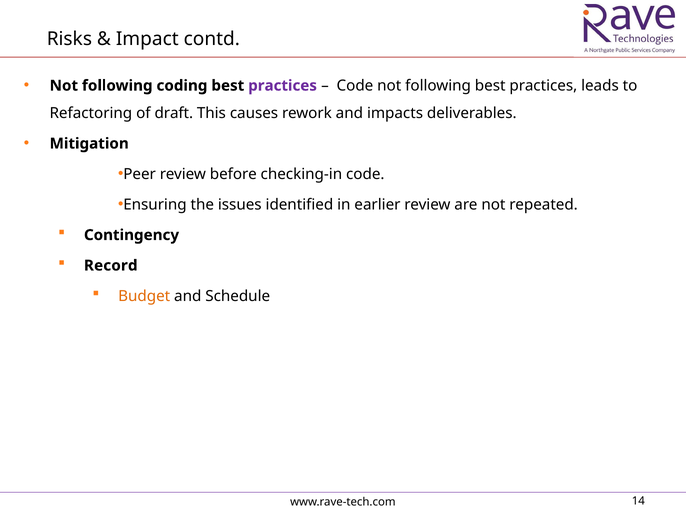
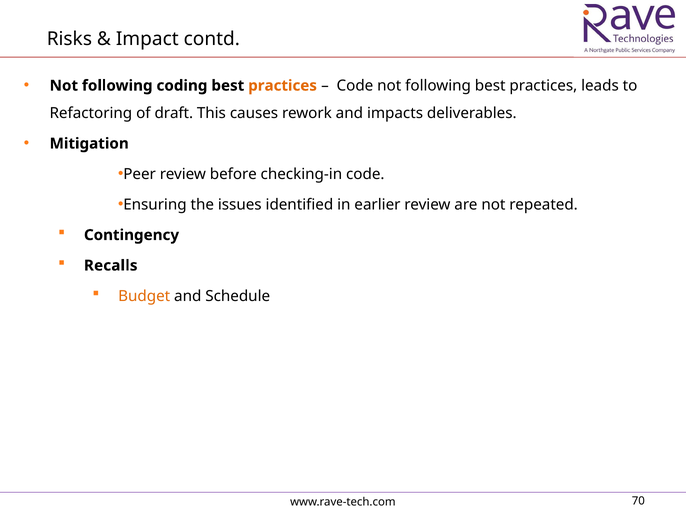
practices colour: purple -> orange (283, 86)
Record: Record -> Recalls (111, 265)
14: 14 -> 70 (638, 501)
